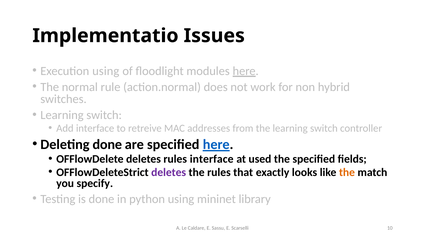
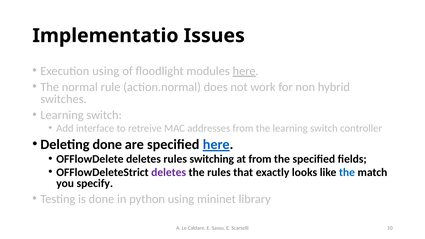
rules interface: interface -> switching (212, 159)
at used: used -> from (260, 159)
the colour: orange -> blue (347, 172)
